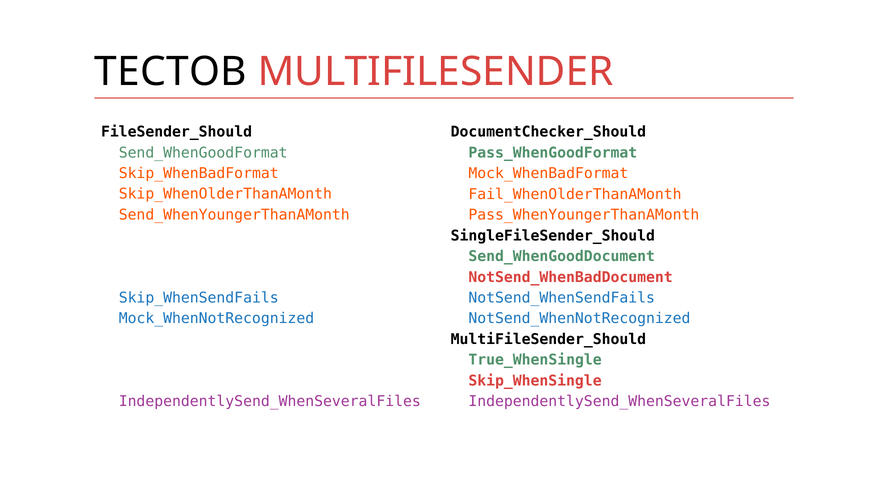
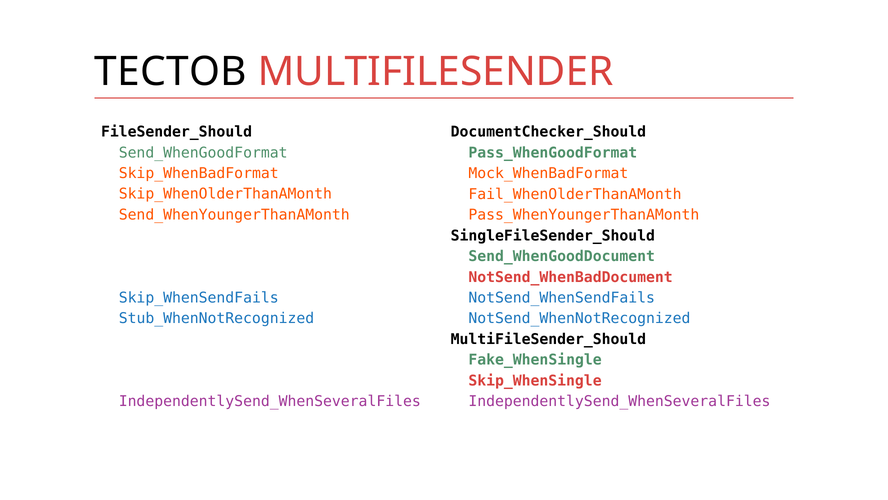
Mock_WhenNotRecognized: Mock_WhenNotRecognized -> Stub_WhenNotRecognized (216, 318)
True_WhenSingle: True_WhenSingle -> Fake_WhenSingle (535, 360)
